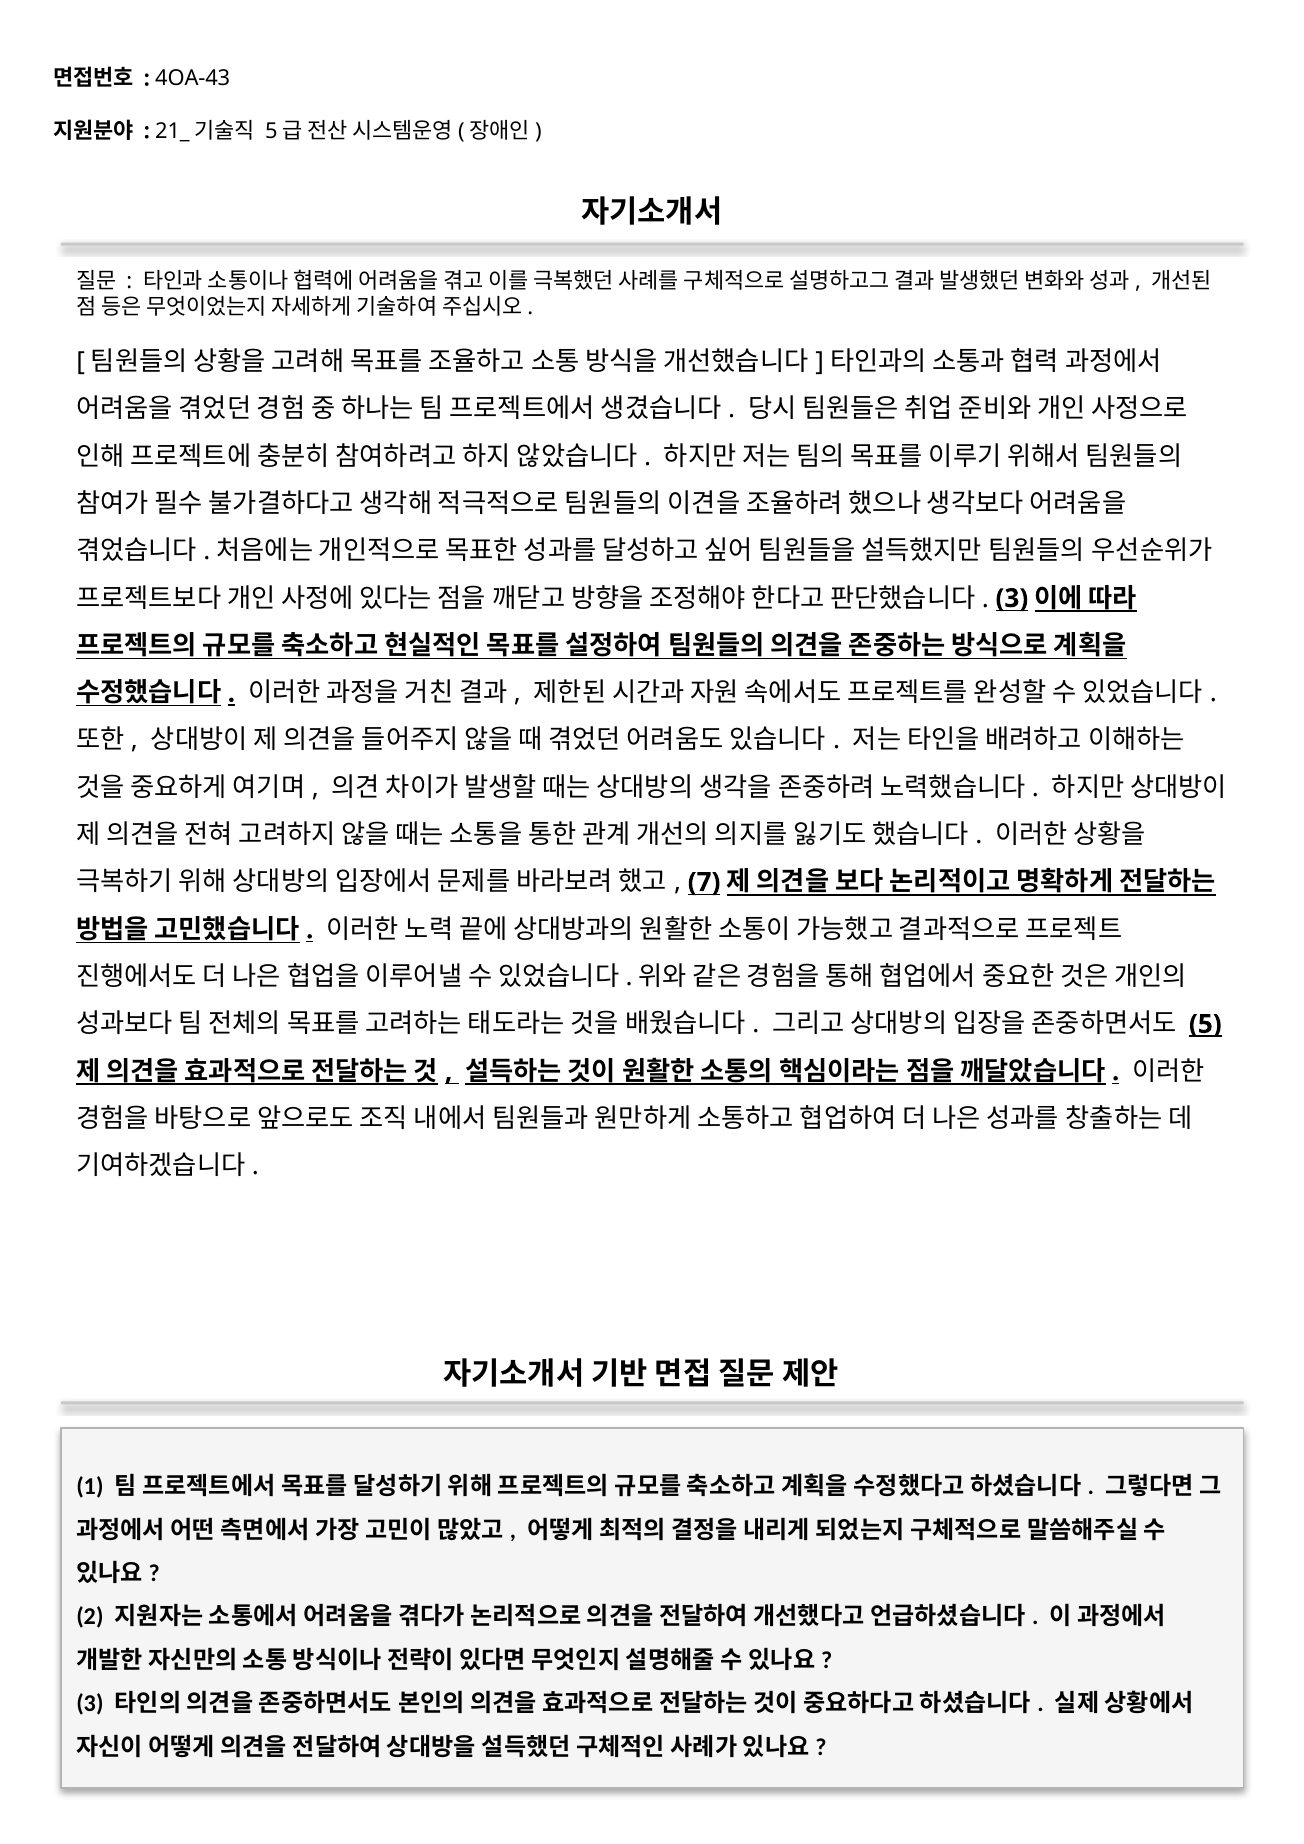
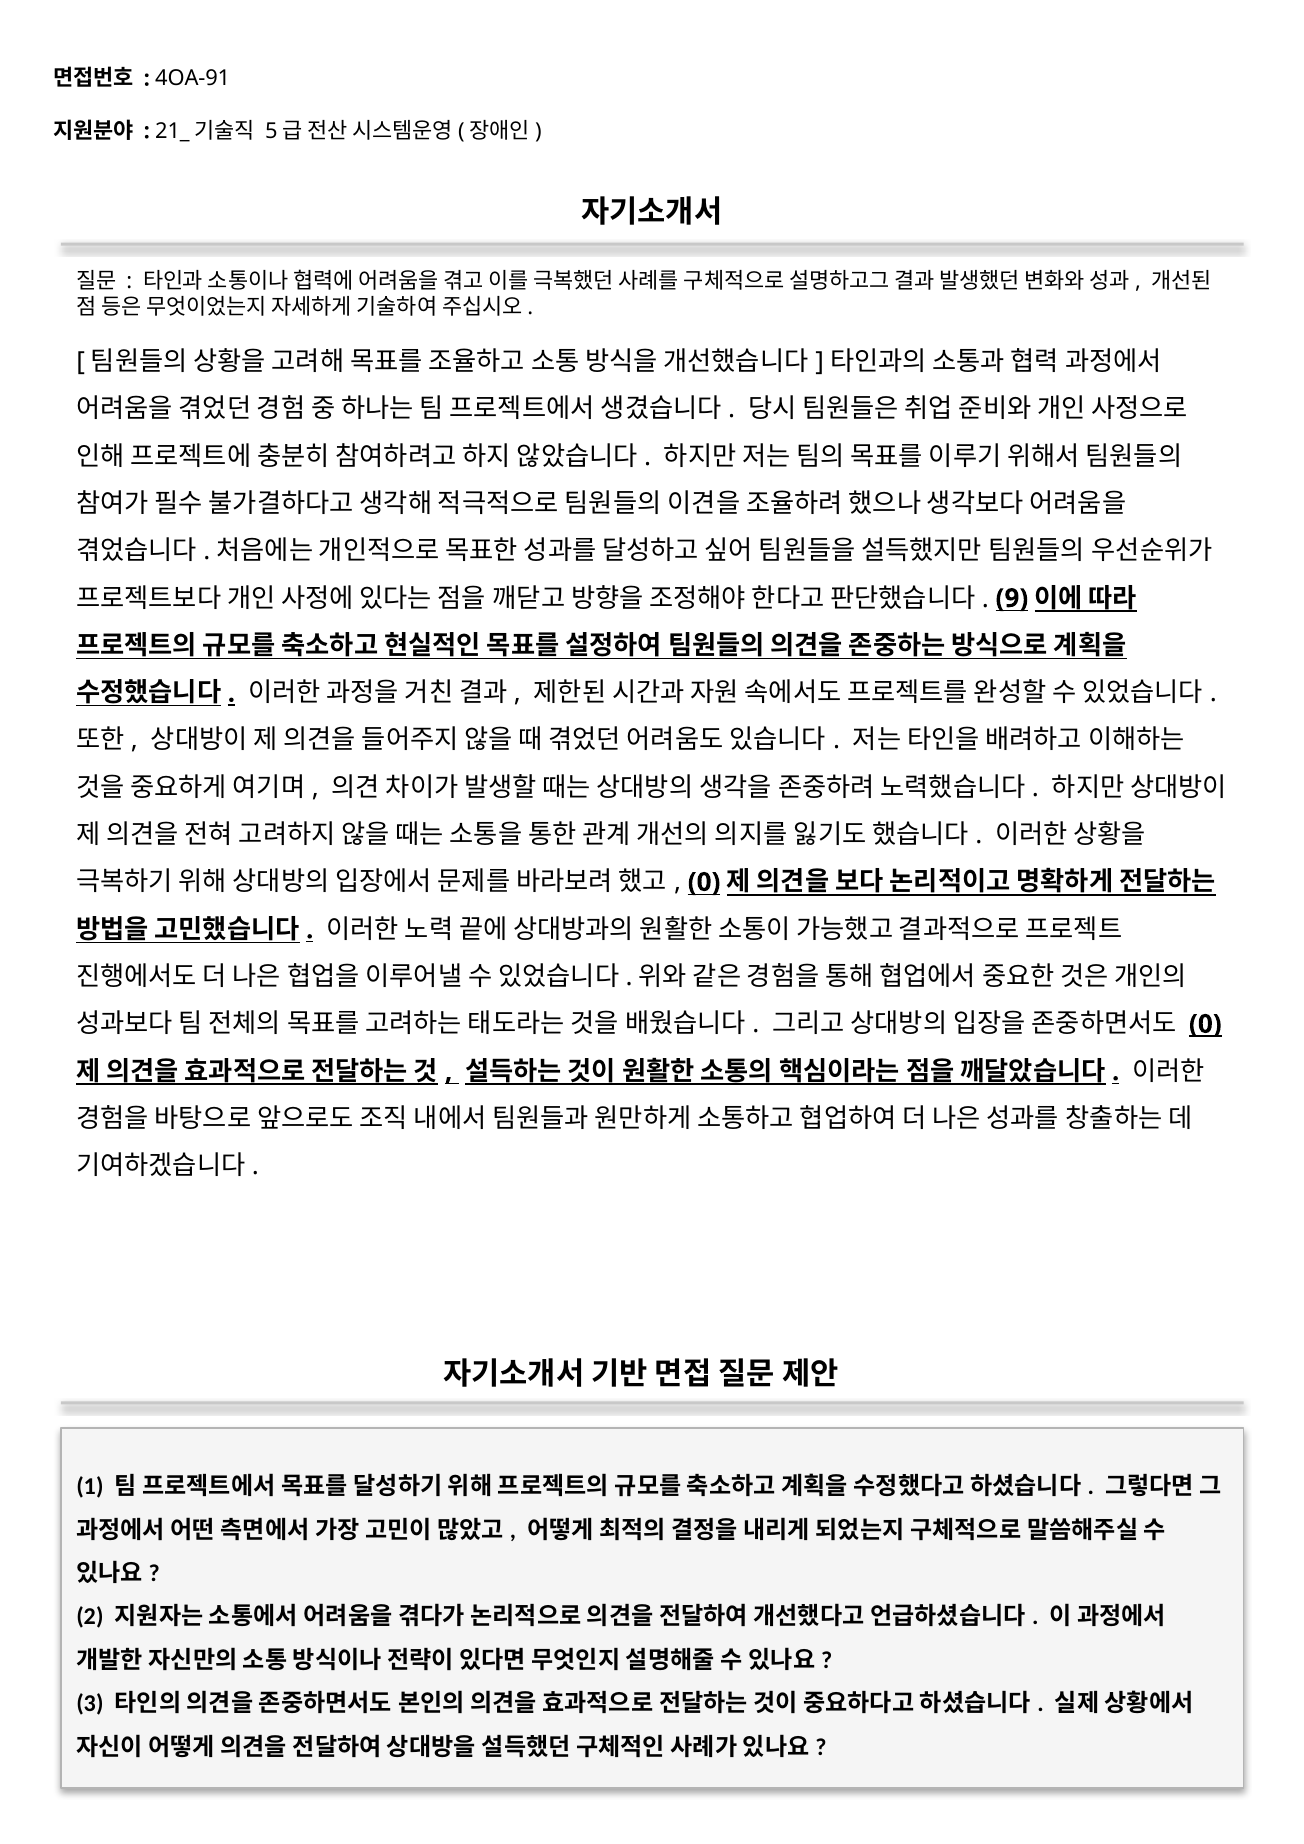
4OA-43: 4OA-43 -> 4OA-91 (193, 78)
3: 3 -> 9 (1012, 598)
7: 7 -> 0 (704, 882)
5: 5 -> 0 (1205, 1024)
